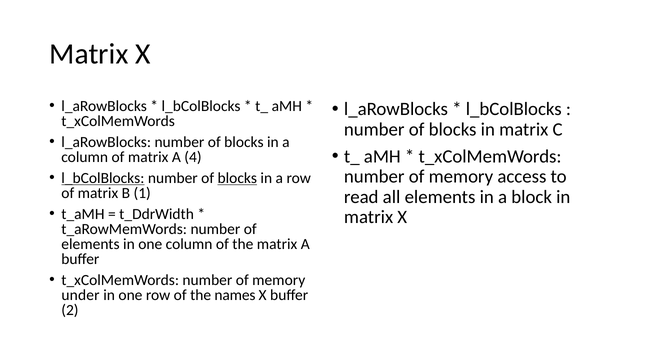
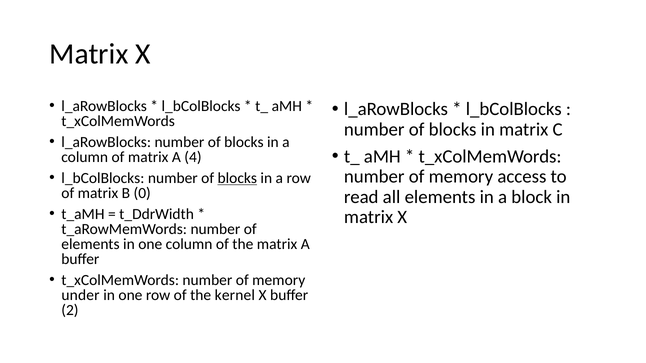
l_bColBlocks underline: present -> none (103, 178)
1: 1 -> 0 (142, 193)
names: names -> kernel (235, 296)
